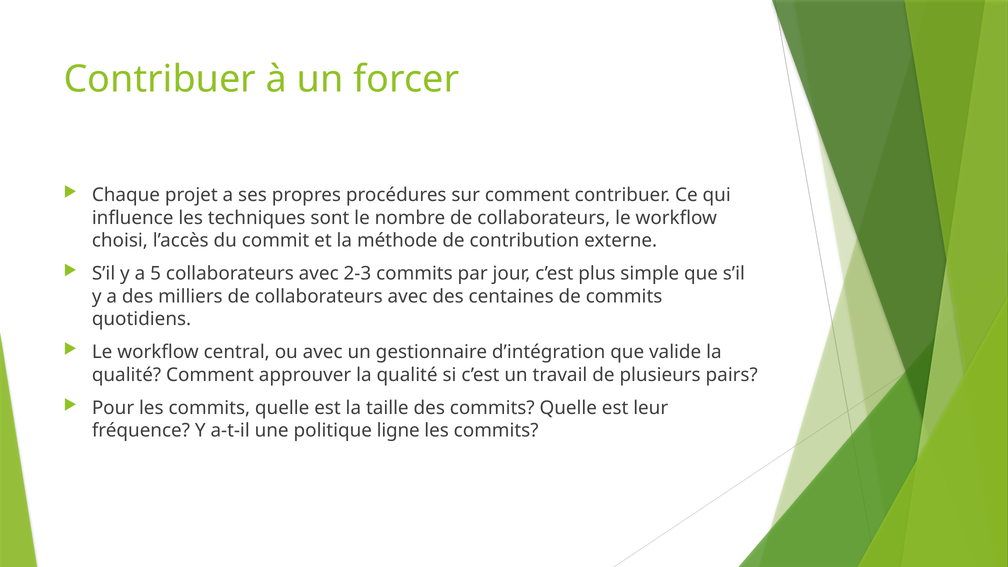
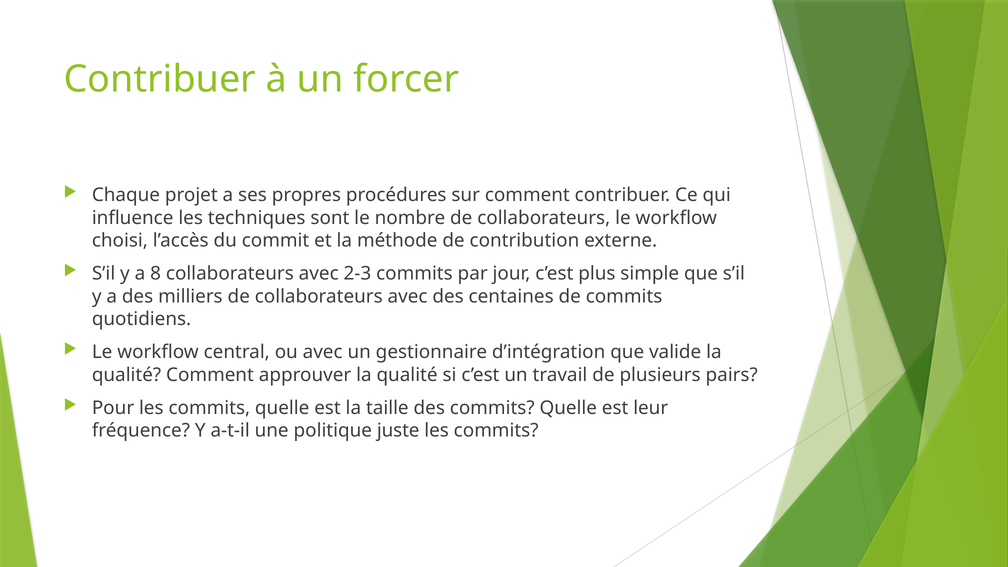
5: 5 -> 8 (156, 274)
ligne: ligne -> juste (398, 431)
